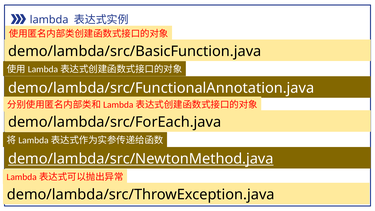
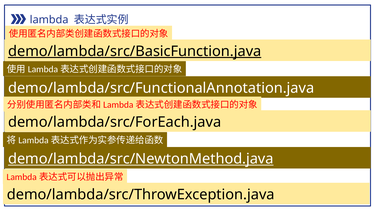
demo/lambda/src/BasicFunction.java underline: none -> present (135, 51)
